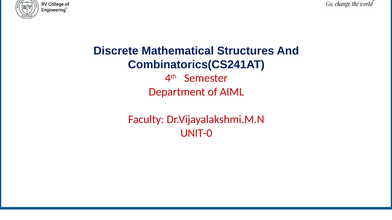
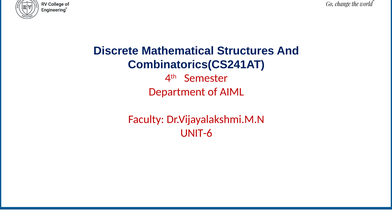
UNIT-0: UNIT-0 -> UNIT-6 (196, 133)
